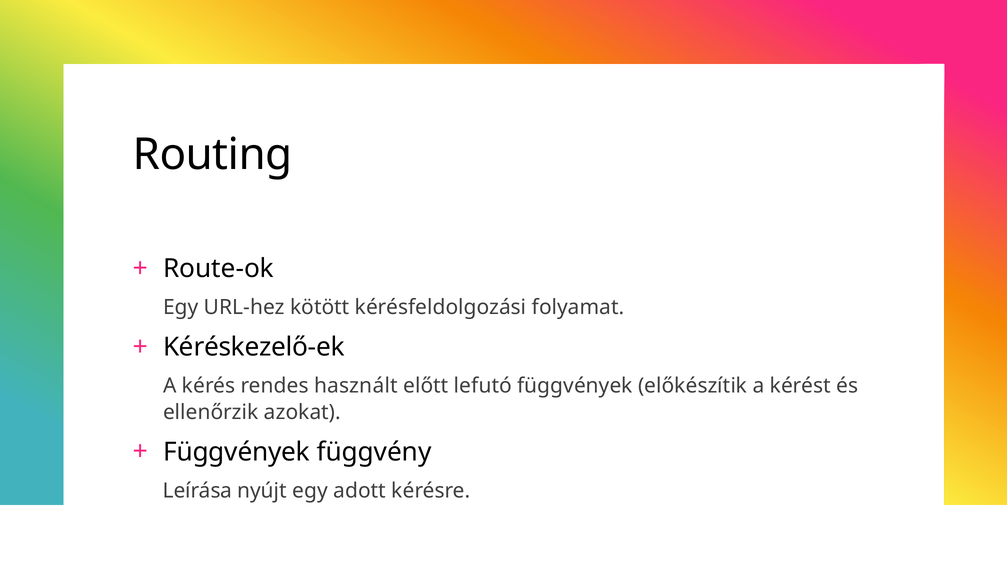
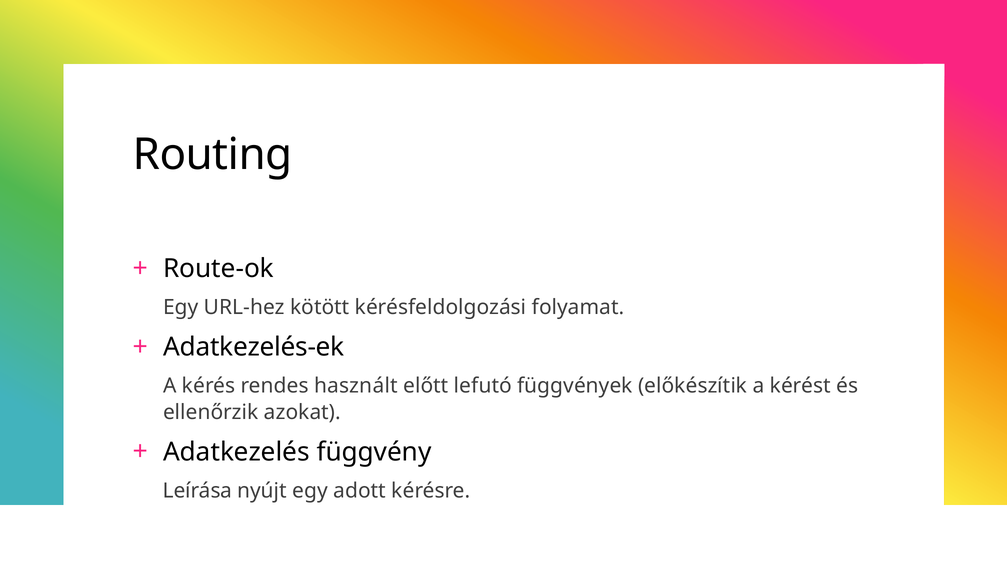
Kéréskezelő-ek: Kéréskezelő-ek -> Adatkezelés-ek (254, 347)
Függvények: Függvények -> Adatkezelés (236, 451)
